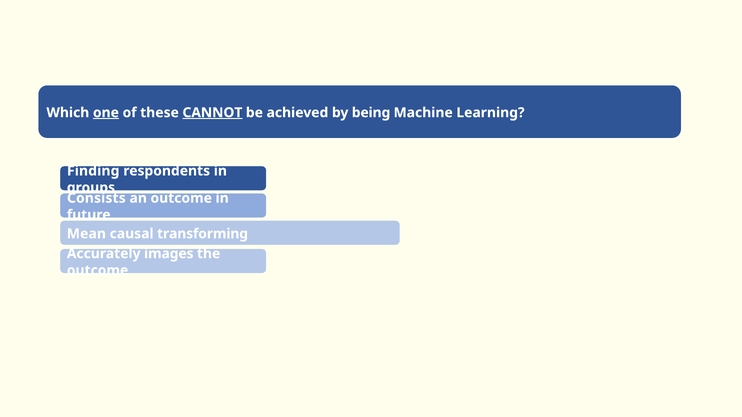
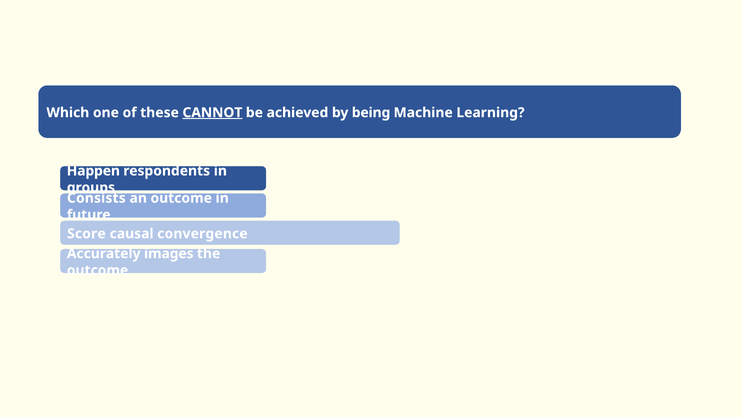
one underline: present -> none (106, 113)
Finding: Finding -> Happen (93, 171)
Mean: Mean -> Score (86, 234)
transforming: transforming -> convergence (202, 234)
